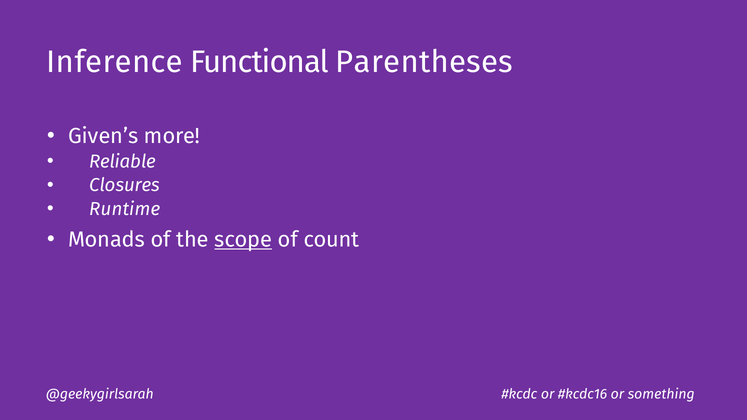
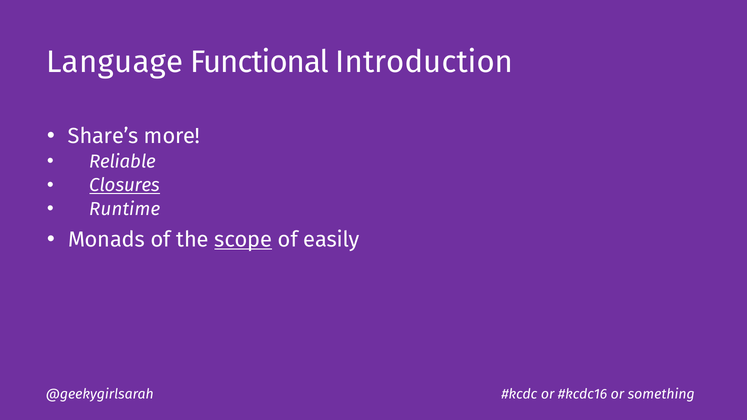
Inference: Inference -> Language (115, 62)
Parentheses: Parentheses -> Introduction (424, 62)
Given’s: Given’s -> Share’s (103, 136)
Closures underline: none -> present (125, 185)
count: count -> easily (331, 240)
